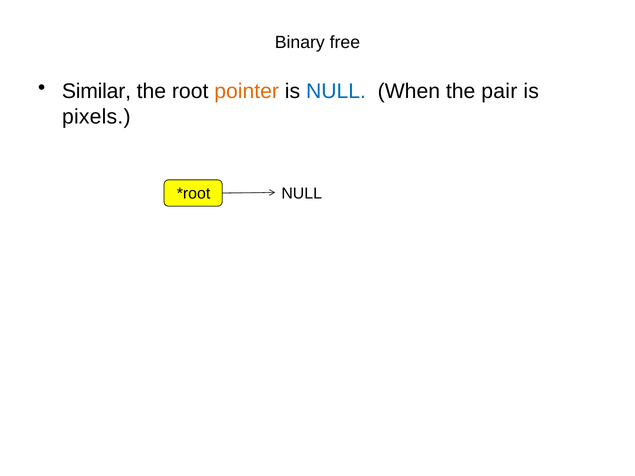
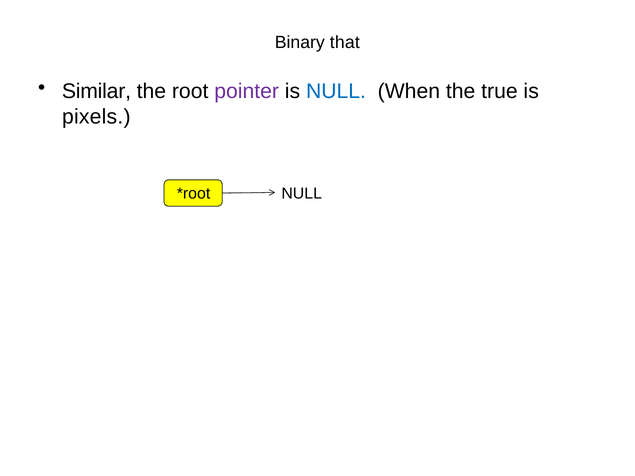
free: free -> that (345, 43)
pointer colour: orange -> purple (247, 91)
pair: pair -> true (499, 91)
